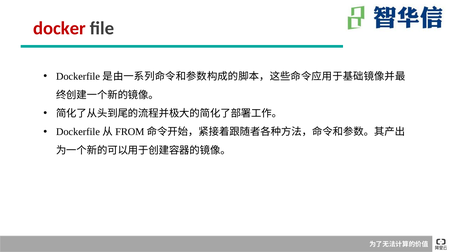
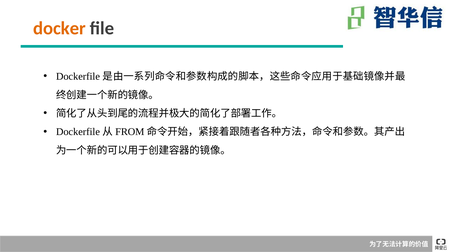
docker colour: red -> orange (60, 29)
